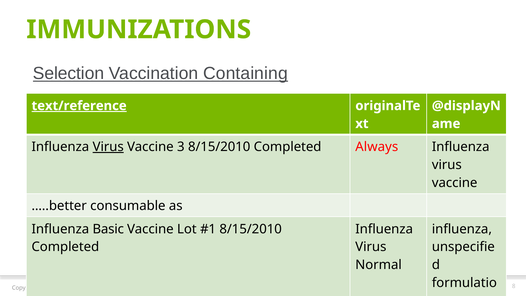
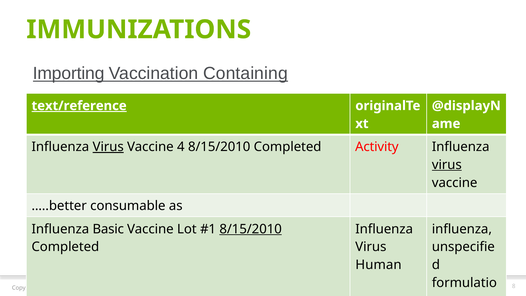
Selection: Selection -> Importing (69, 74)
3: 3 -> 4 (181, 147)
Always: Always -> Activity (377, 147)
virus underline: none -> present (447, 165)
8/15/2010 underline: none -> present (251, 229)
Normal: Normal -> Human (379, 265)
